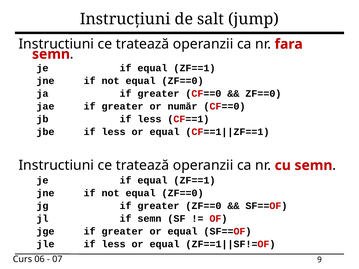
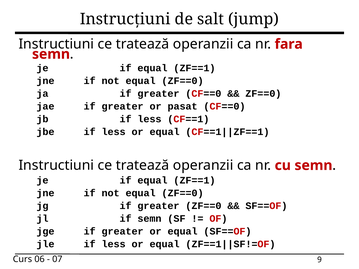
număr: număr -> pasat (183, 106)
